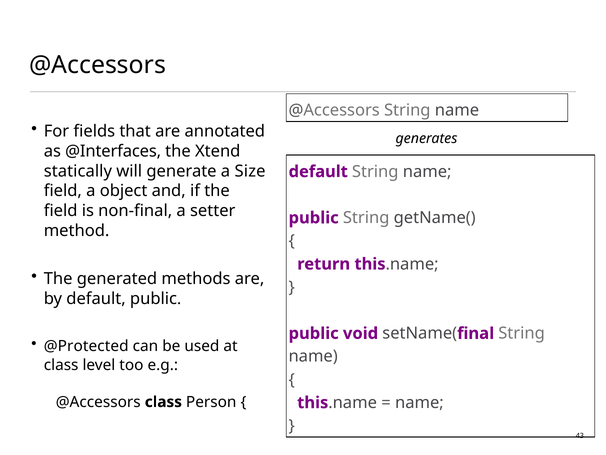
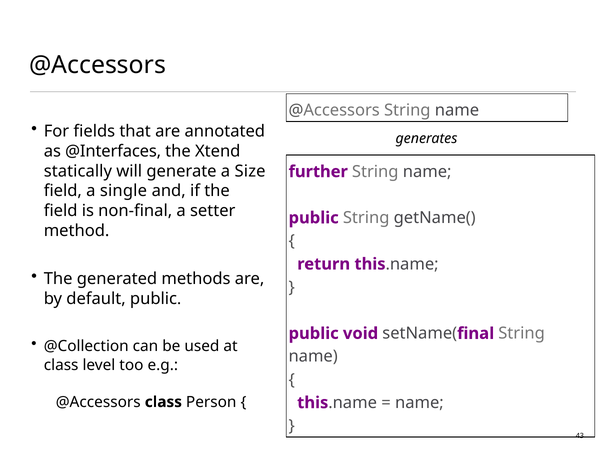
default: default -> further (318, 171)
object: object -> single (123, 191)
@Protected: @Protected -> @Collection (86, 346)
